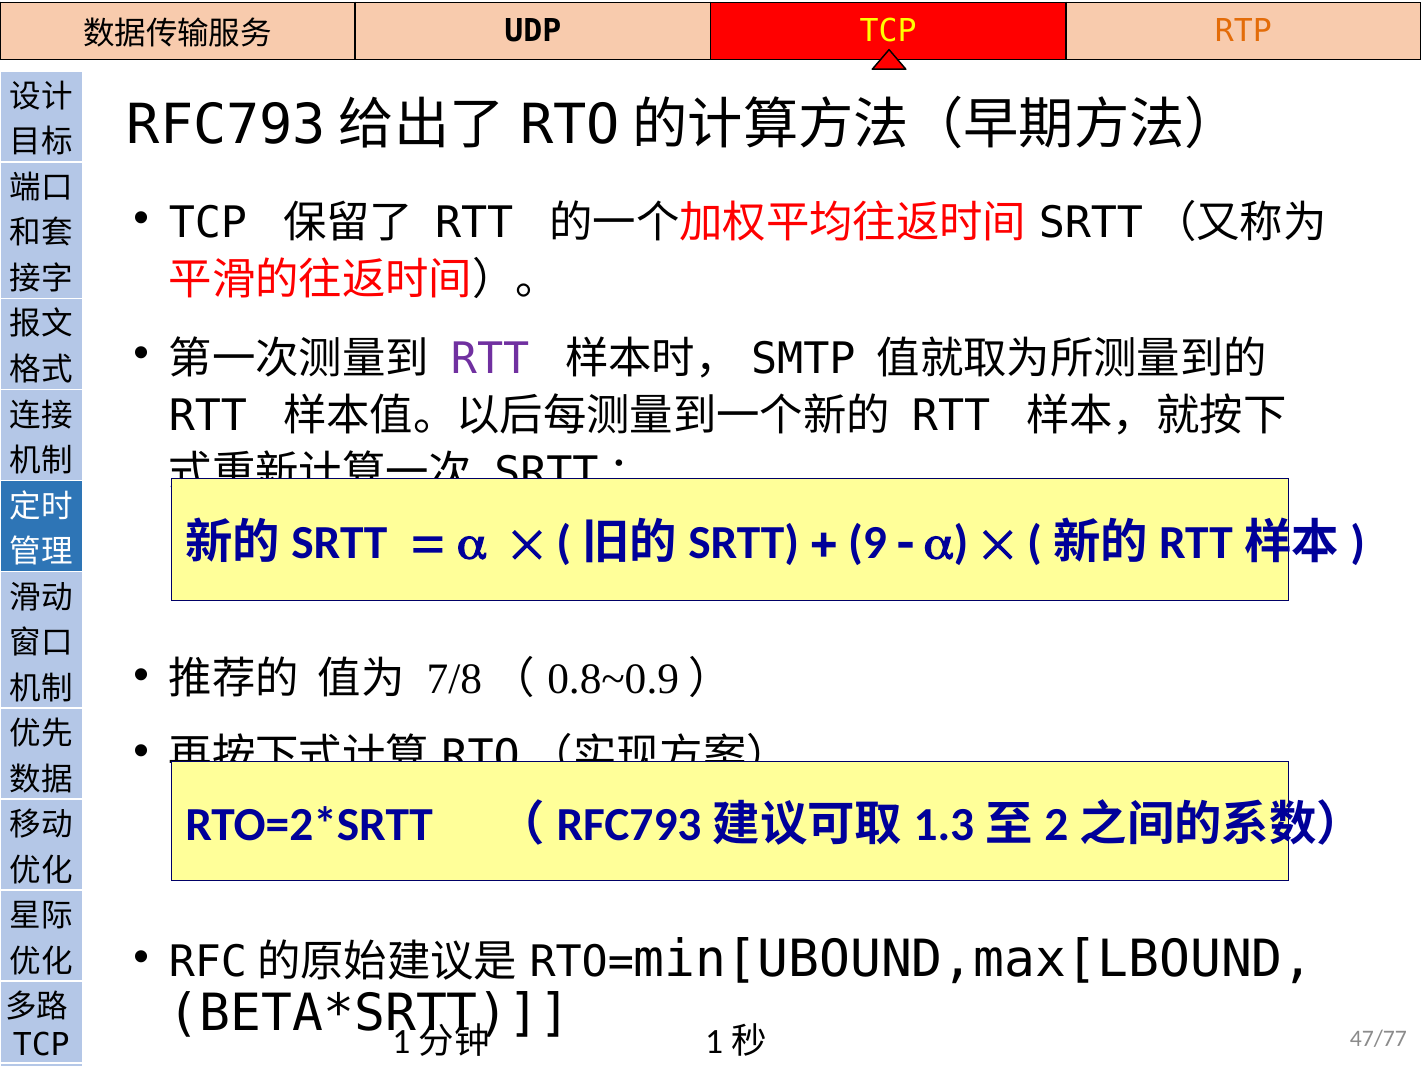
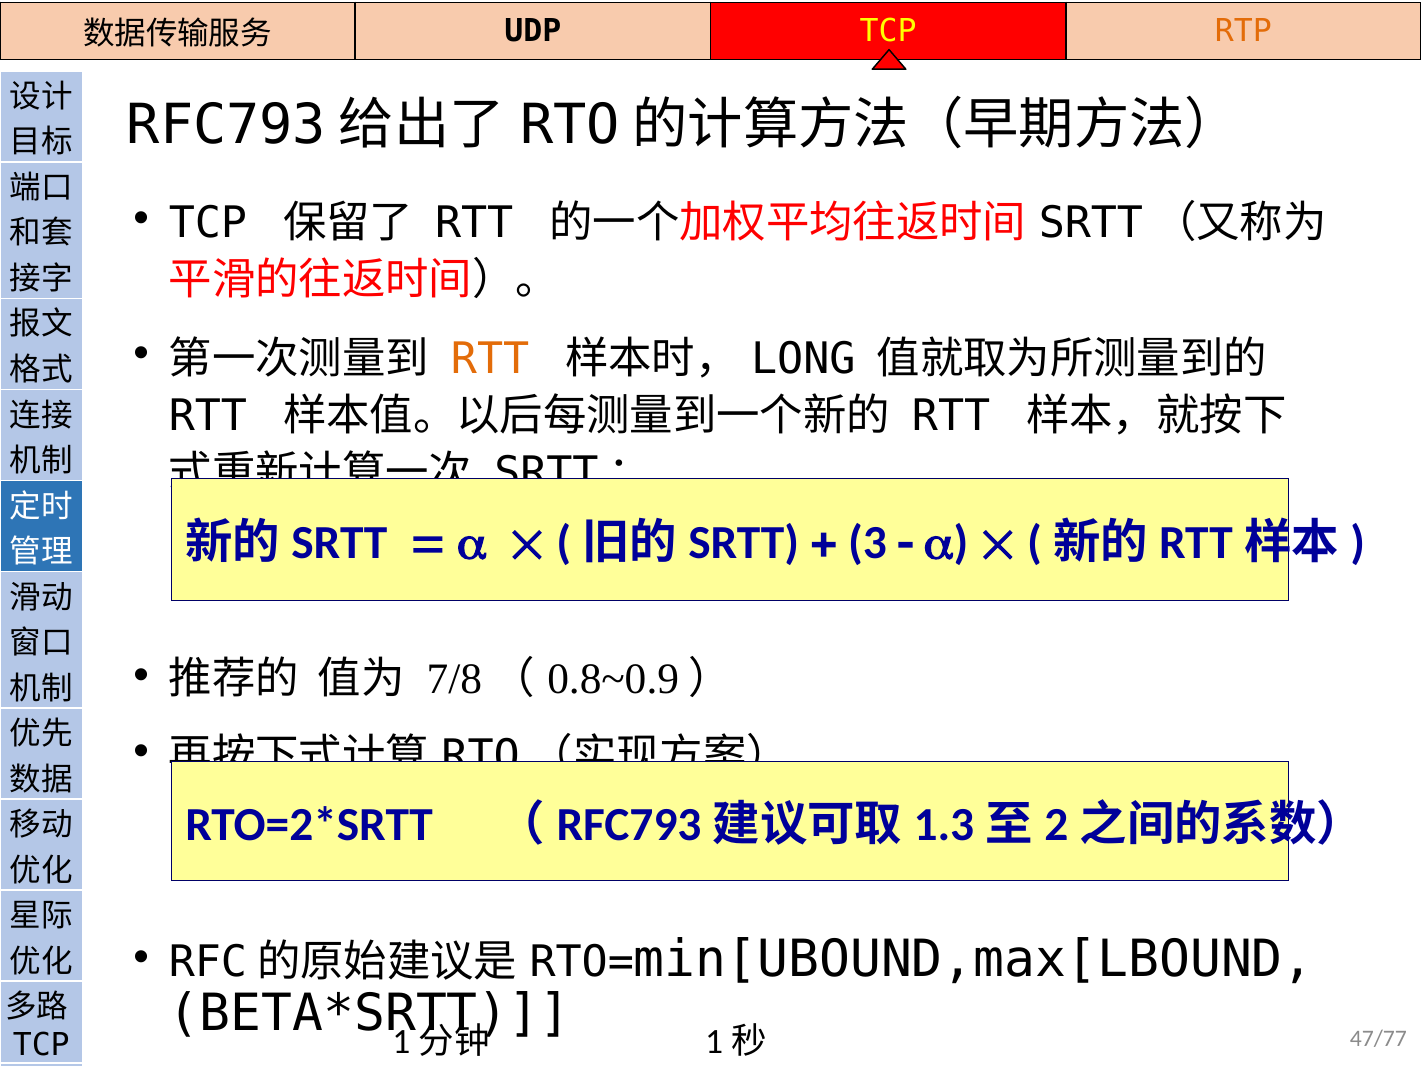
RTT colour: purple -> orange (490, 359)
SMTP: SMTP -> LONG (803, 359)
9: 9 -> 3 (867, 543)
